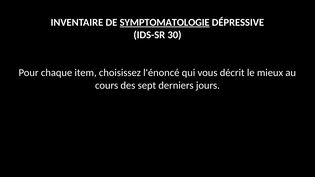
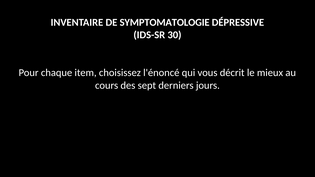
SYMPTOMATOLOGIE underline: present -> none (165, 22)
